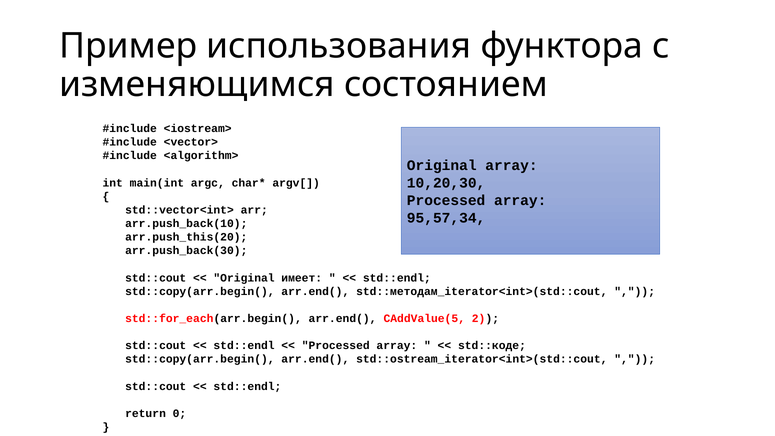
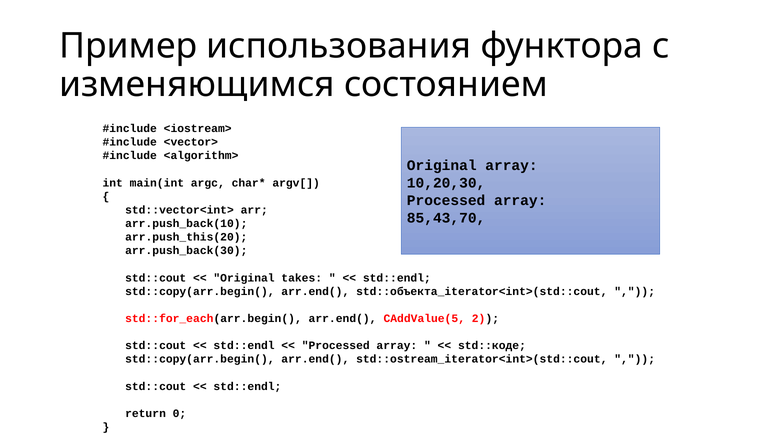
95,57,34: 95,57,34 -> 85,43,70 (446, 218)
имеет: имеет -> takes (302, 278)
std::методам_iterator<int>(std::cout: std::методам_iterator<int>(std::cout -> std::объекта_iterator<int>(std::cout (482, 291)
